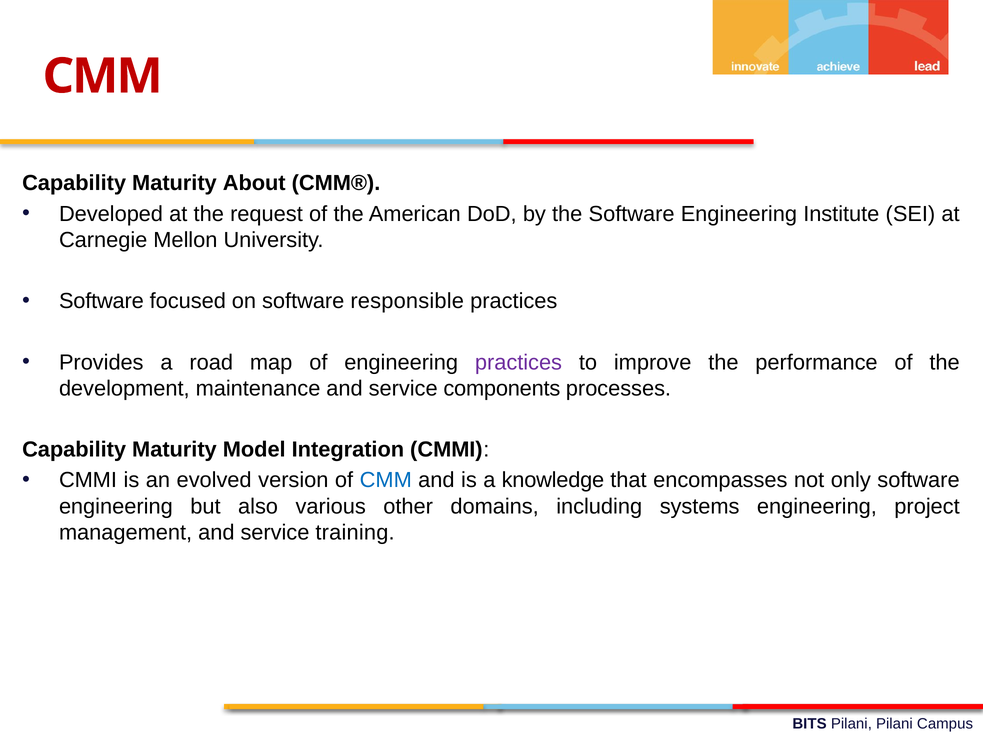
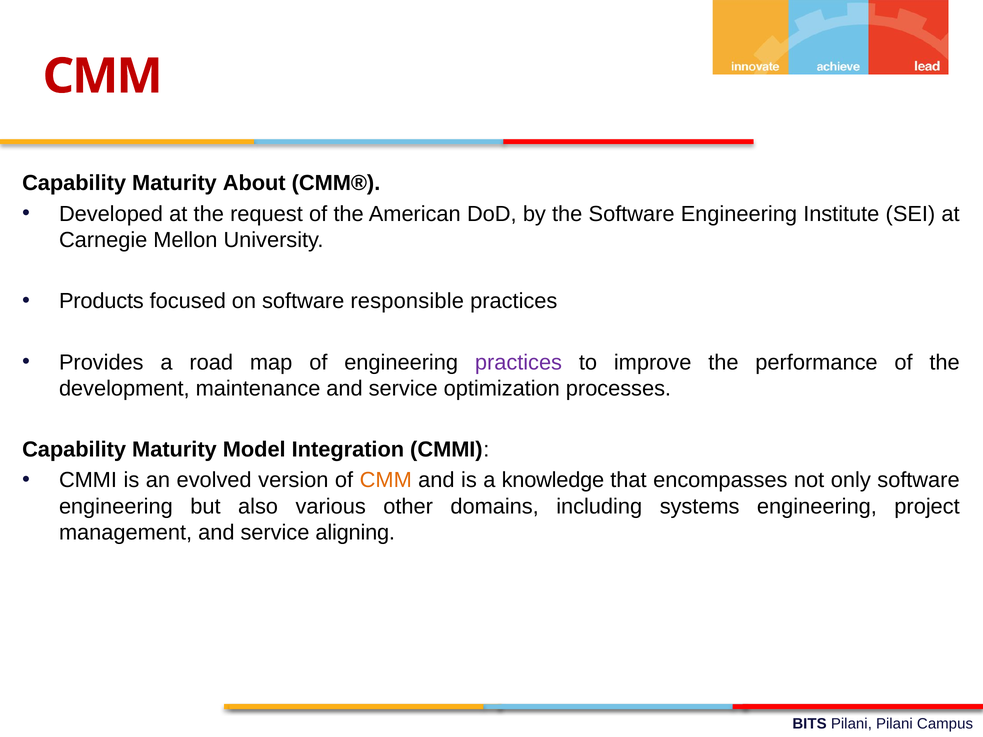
Software: Software -> Products (101, 301)
components: components -> optimization (502, 389)
CMM colour: blue -> orange (386, 480)
training: training -> aligning (355, 533)
